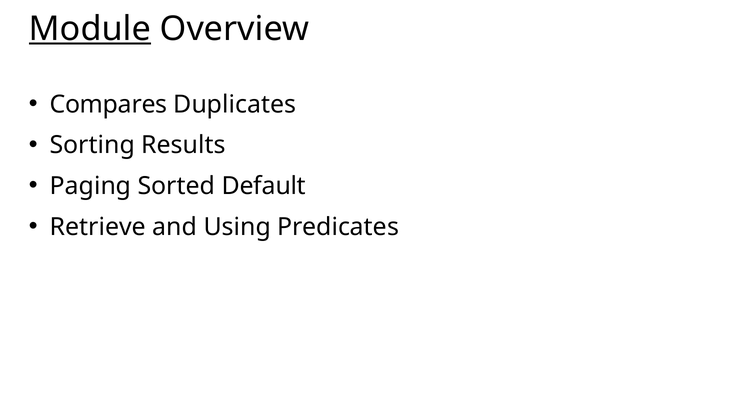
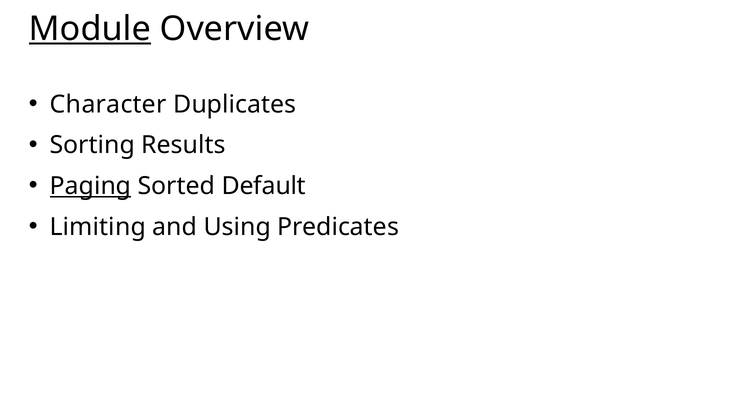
Compares: Compares -> Character (108, 105)
Paging underline: none -> present (91, 186)
Retrieve: Retrieve -> Limiting (98, 227)
